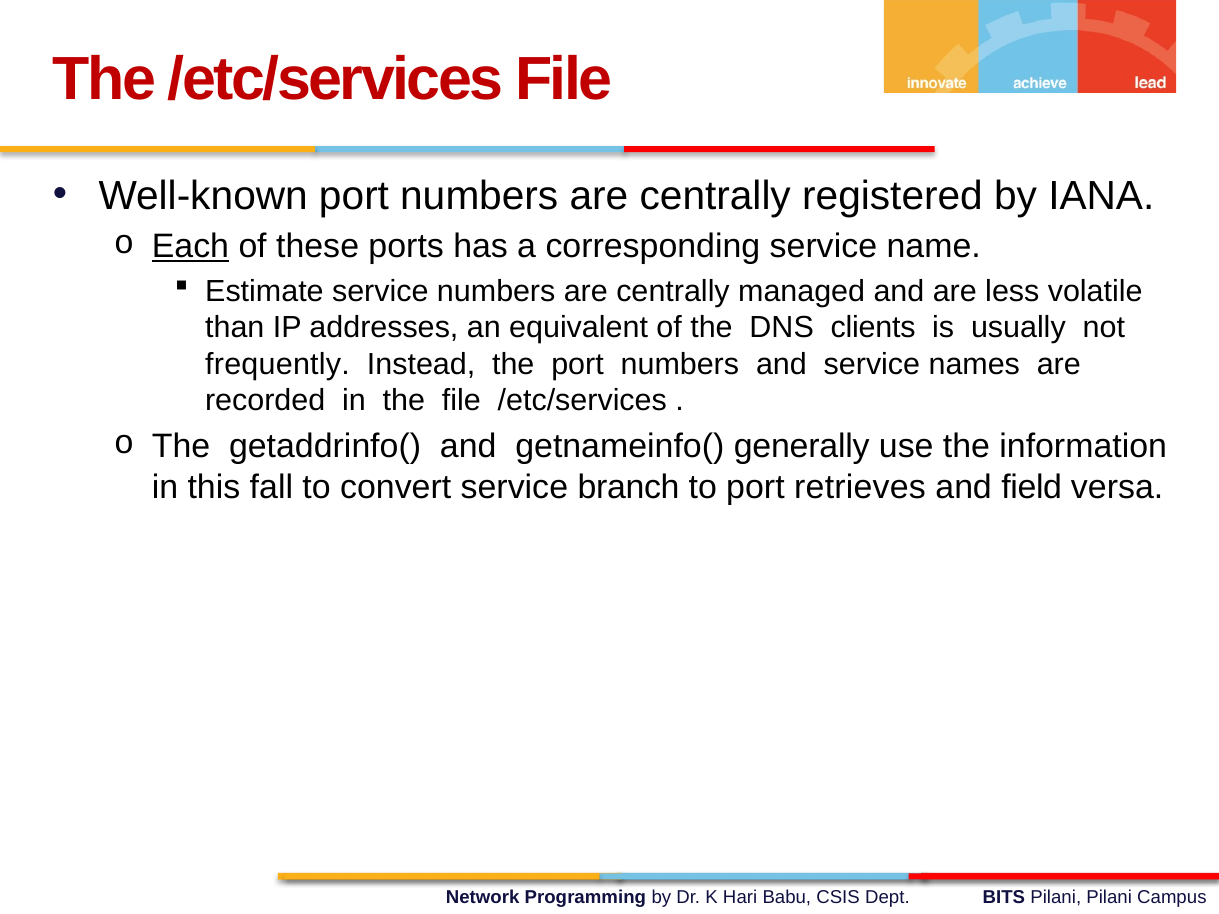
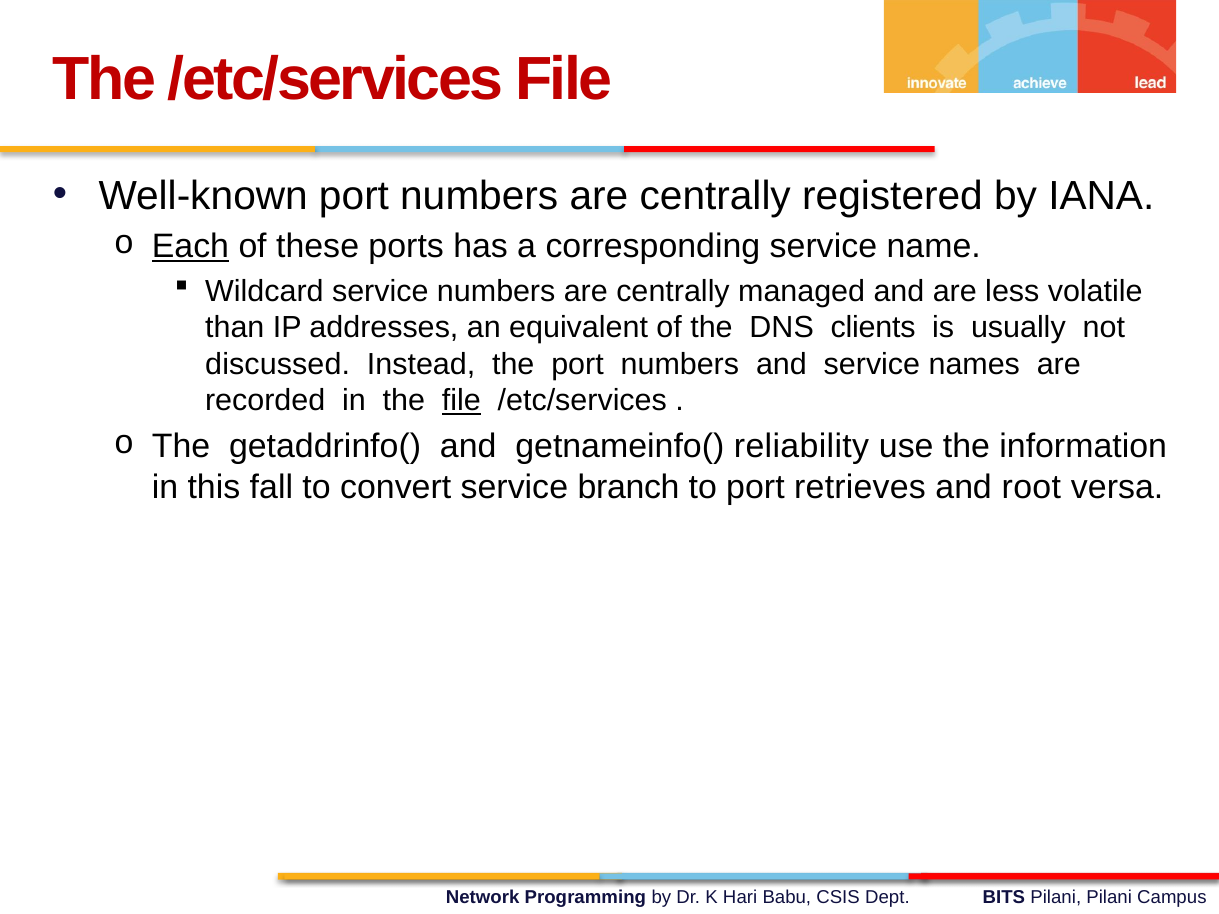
Estimate: Estimate -> Wildcard (264, 291)
frequently: frequently -> discussed (278, 364)
file underline: none -> present (461, 401)
generally: generally -> reliability (801, 447)
field: field -> root (1031, 487)
